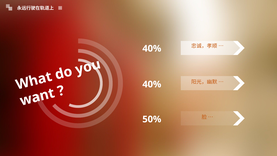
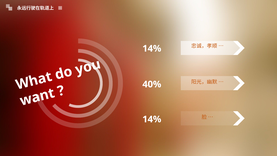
40%: 40% -> 14% (152, 48)
50%: 50% -> 14% (152, 119)
